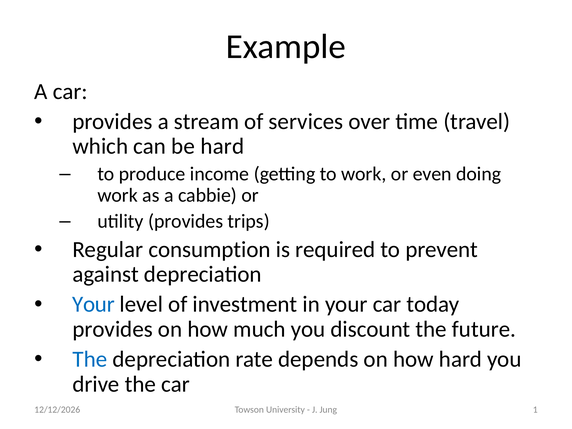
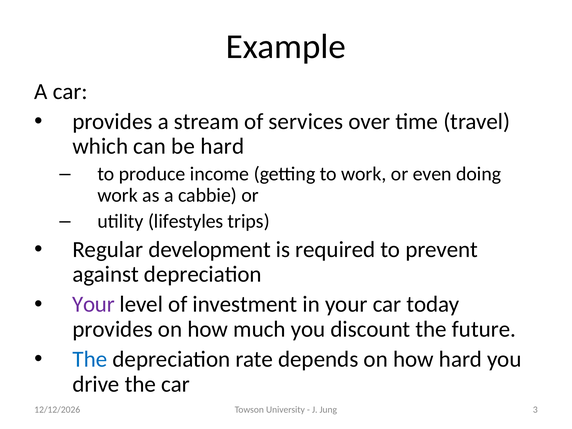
utility provides: provides -> lifestyles (186, 221)
consumption: consumption -> development (210, 250)
Your colour: blue -> purple (93, 304)
1: 1 -> 3 (535, 410)
